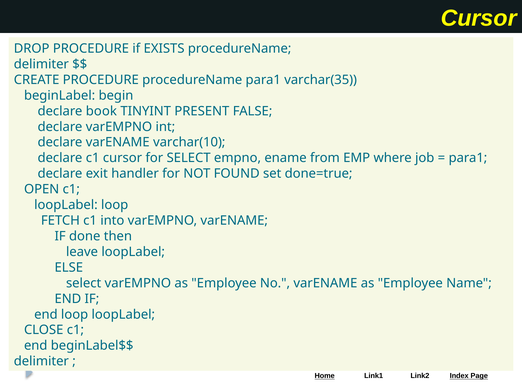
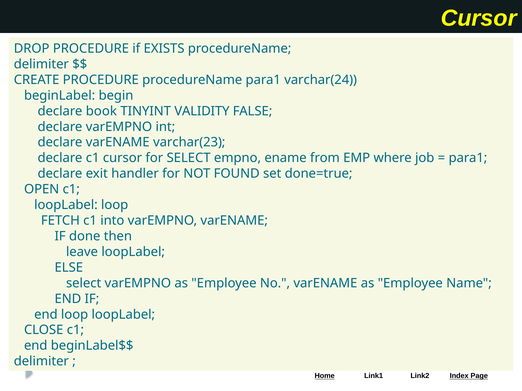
varchar(35: varchar(35 -> varchar(24 (321, 80)
PRESENT: PRESENT -> VALIDITY (202, 111)
varchar(10: varchar(10 -> varchar(23 (189, 143)
